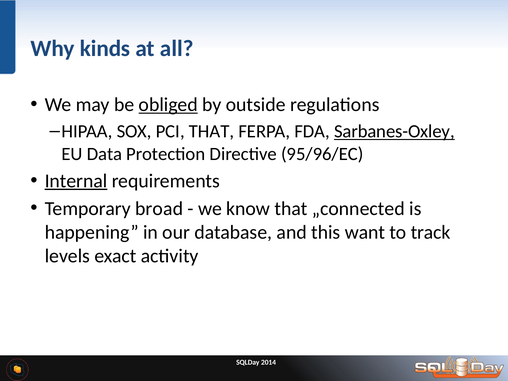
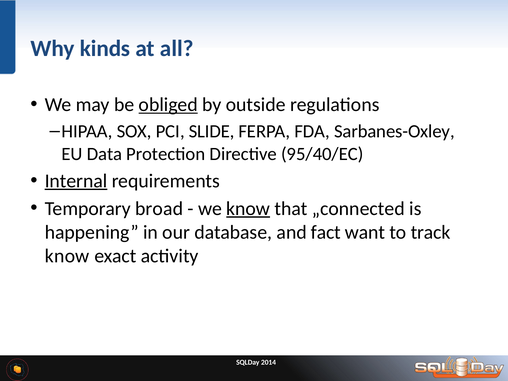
PCI THAT: THAT -> SLIDE (212, 131)
Sarbanes-Oxley underline: present -> none (394, 131)
95/96/EC: 95/96/EC -> 95/40/EC (322, 154)
know underline: none -> present (248, 209)
this: this -> fact (326, 232)
levels: levels -> know (67, 256)
